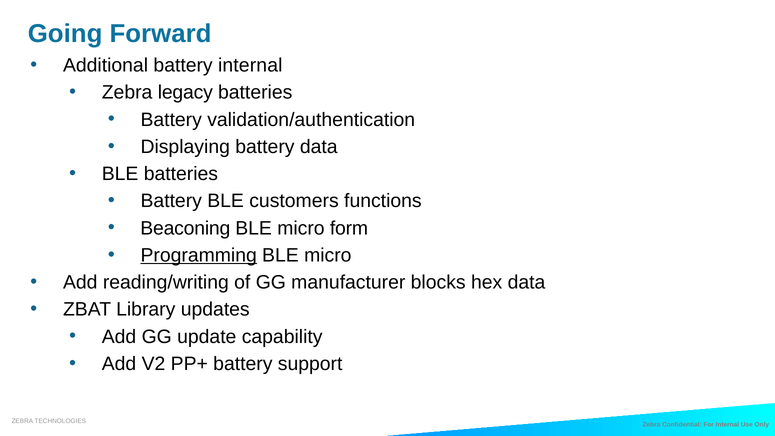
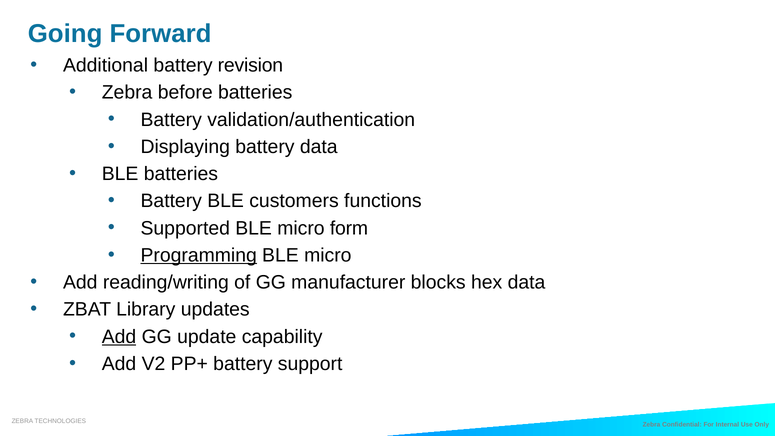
battery internal: internal -> revision (250, 65)
legacy: legacy -> before (185, 93)
Beaconing: Beaconing -> Supported (185, 228)
Add underline: none -> present (119, 337)
